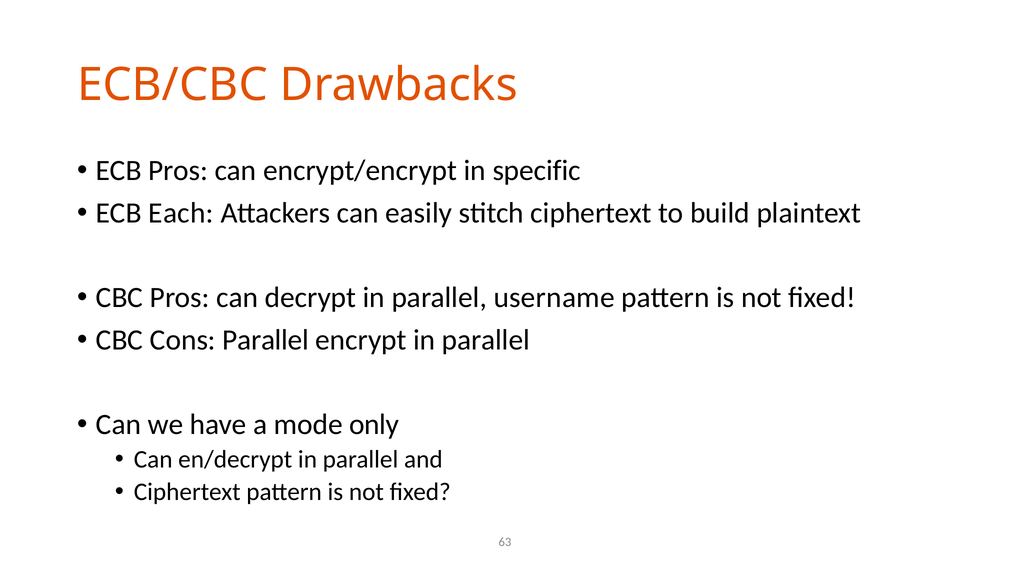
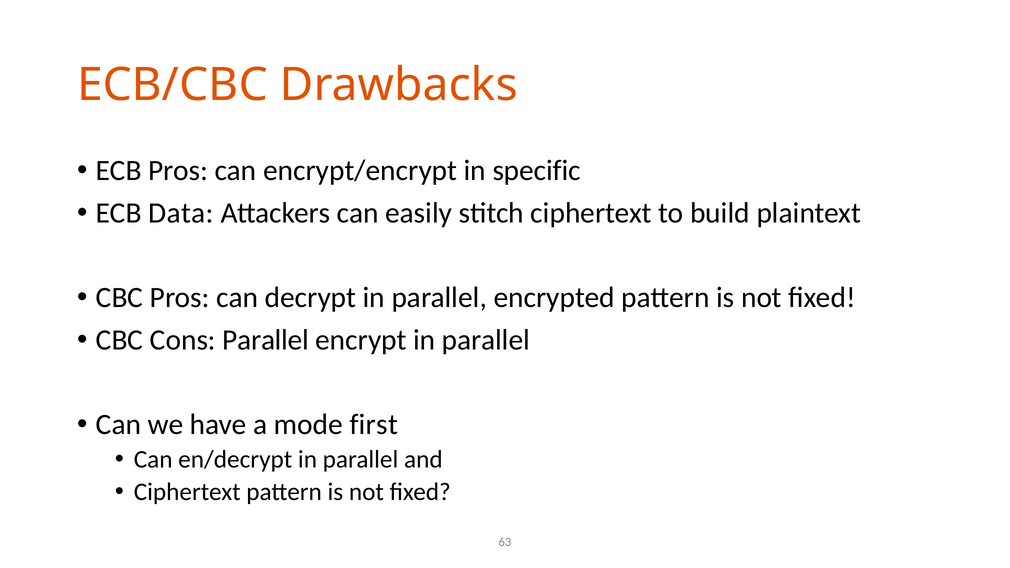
Each: Each -> Data (181, 213)
username: username -> encrypted (554, 298)
only: only -> first (374, 425)
